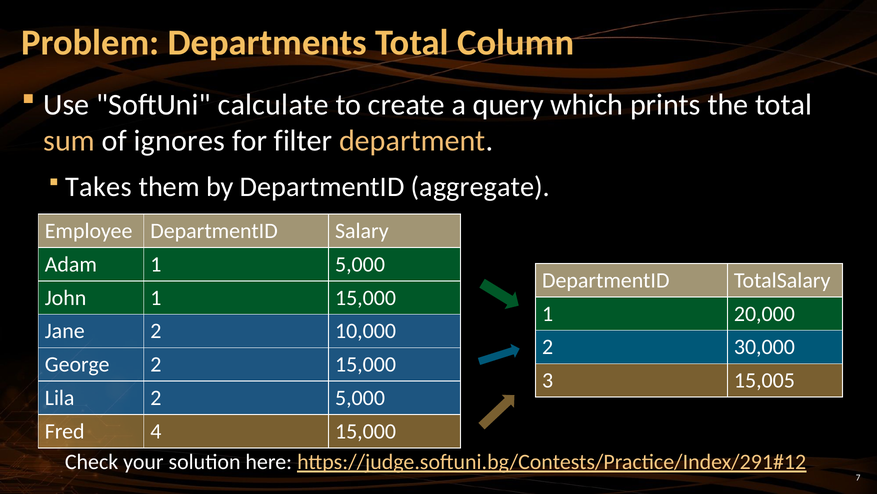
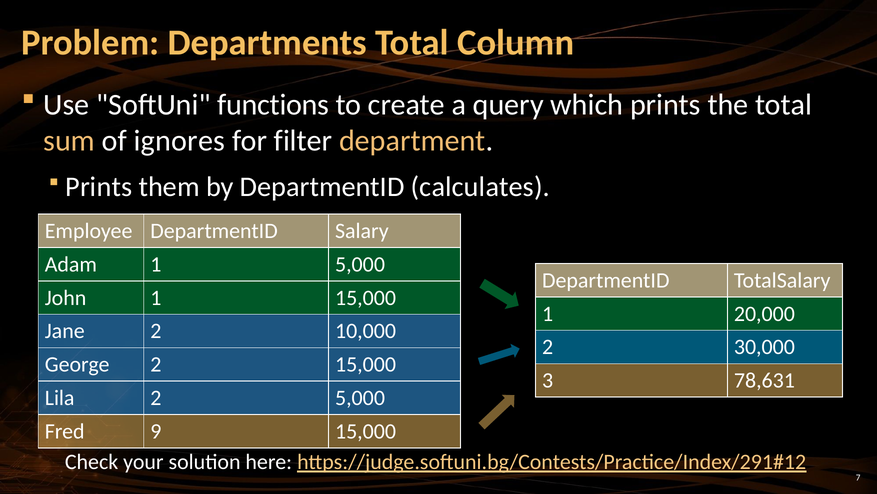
calculate: calculate -> functions (273, 104)
Takes: Takes -> Prints (99, 187)
aggregate: aggregate -> calculates (480, 187)
15,005: 15,005 -> 78,631 (764, 380)
4: 4 -> 9 (156, 431)
